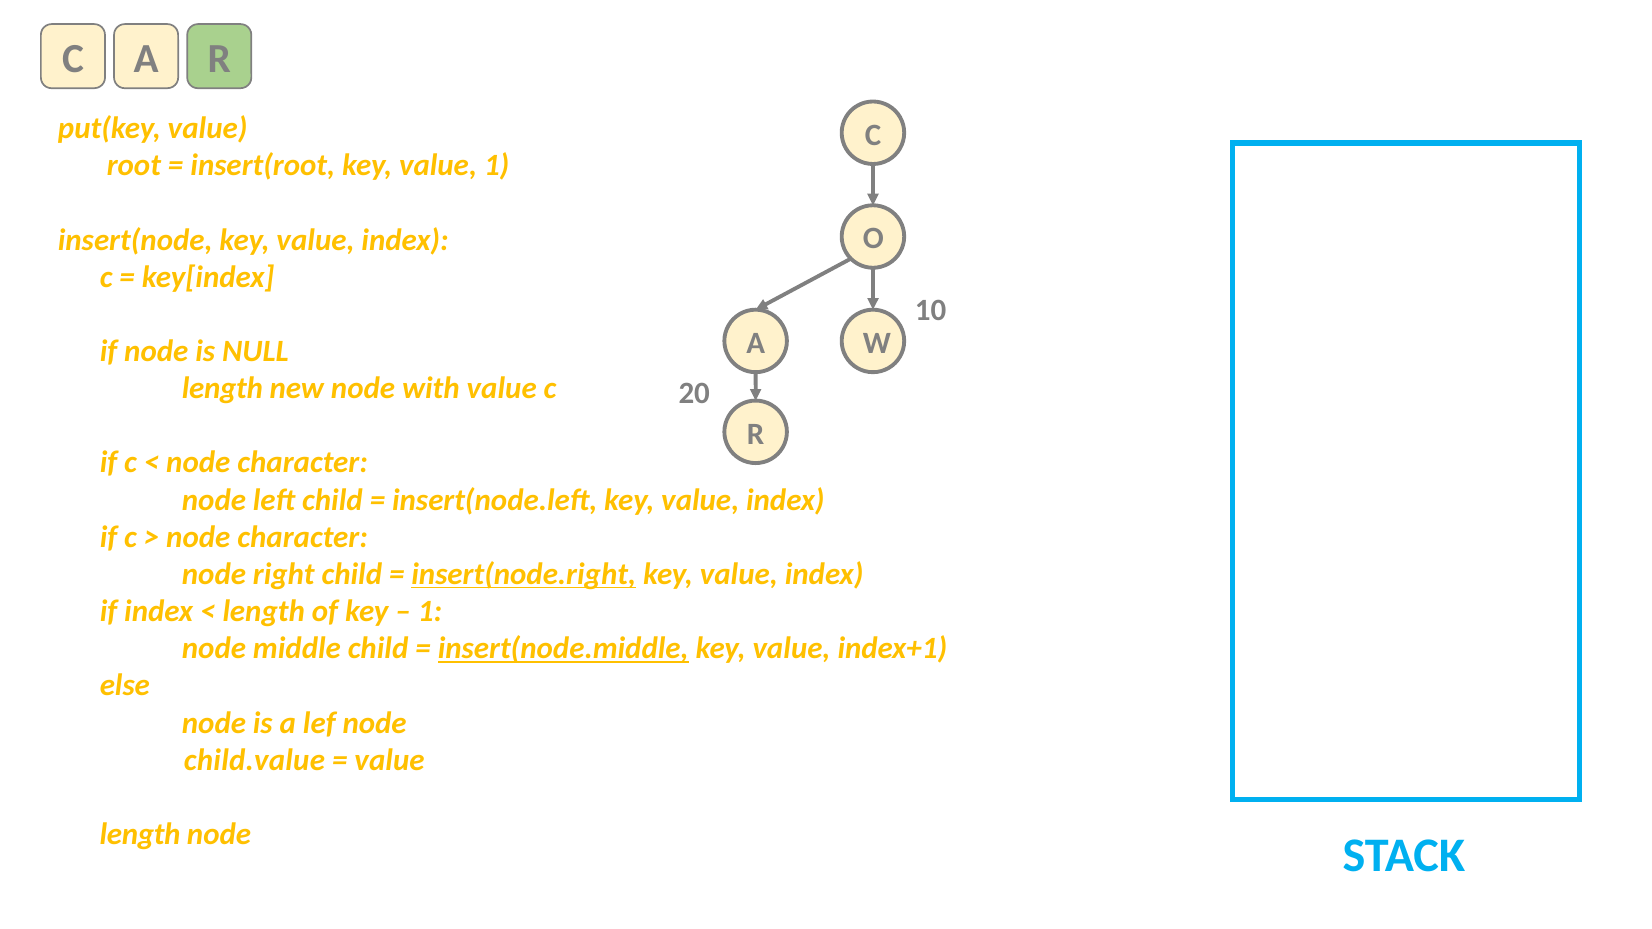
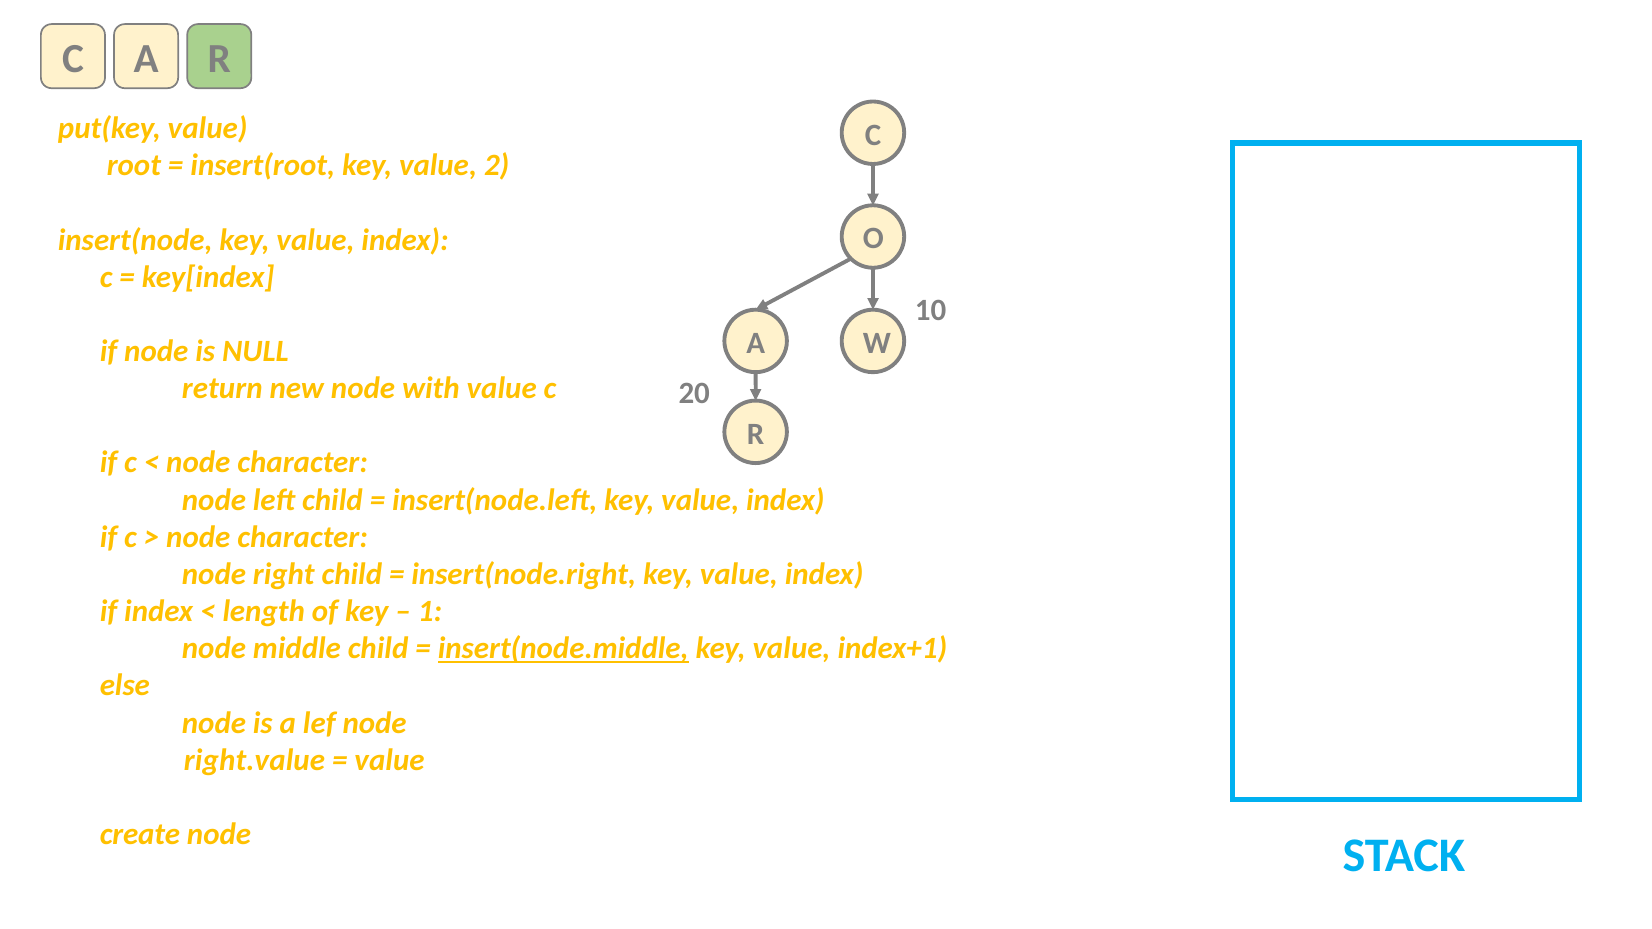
value 1: 1 -> 2 (497, 166)
length: length -> return (222, 389)
insert(node.right underline: present -> none (524, 574)
child.value: child.value -> right.value (255, 760)
length: length -> create (140, 835)
